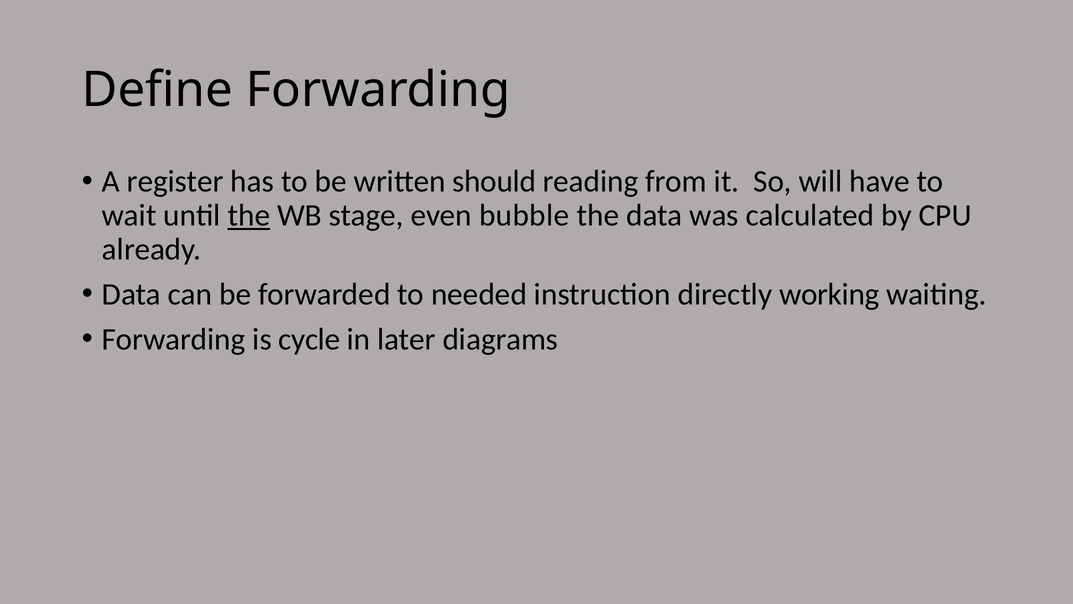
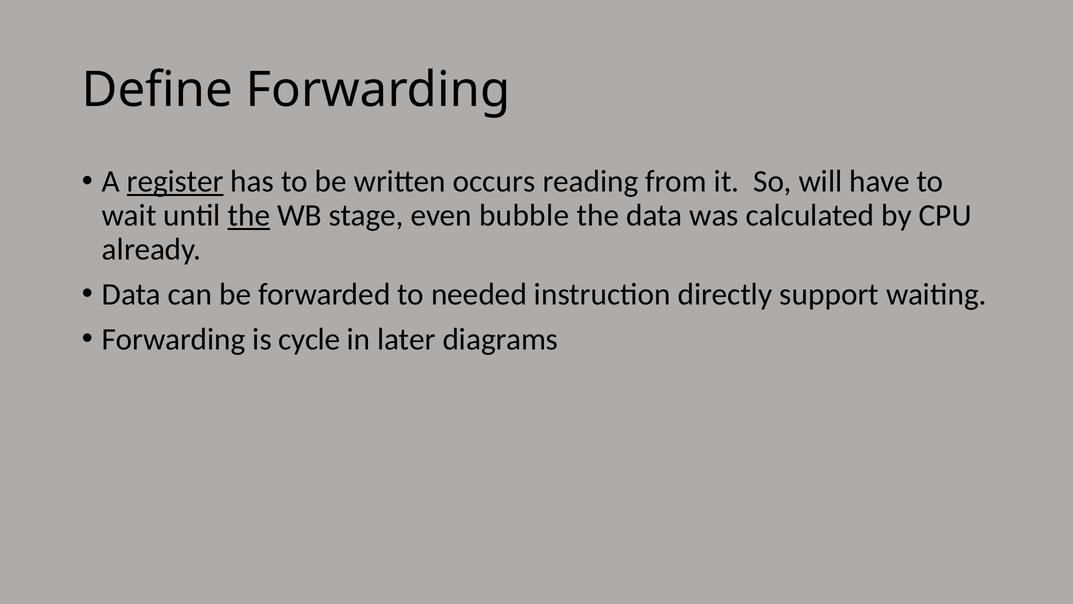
register underline: none -> present (175, 181)
should: should -> occurs (494, 181)
working: working -> support (829, 294)
